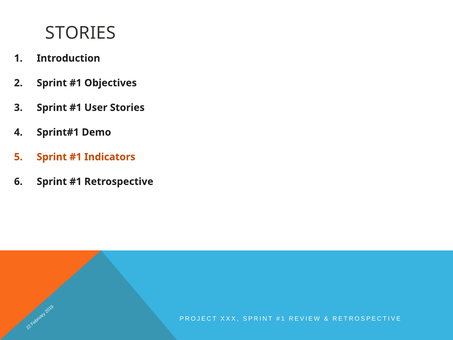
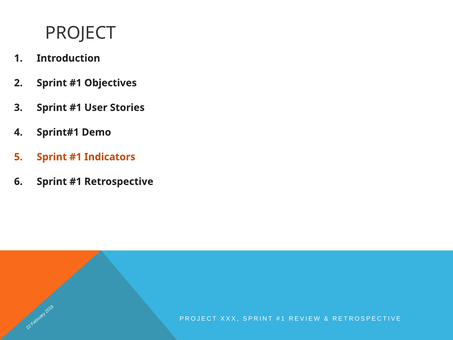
STORIES: STORIES -> PROJECT (81, 33)
